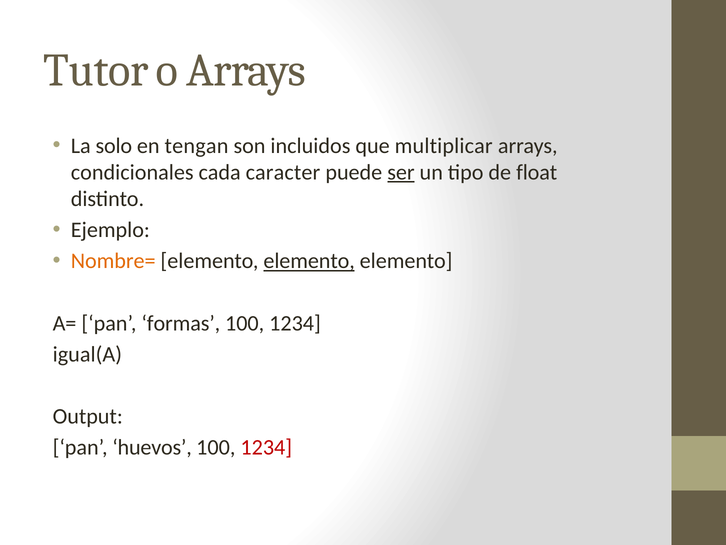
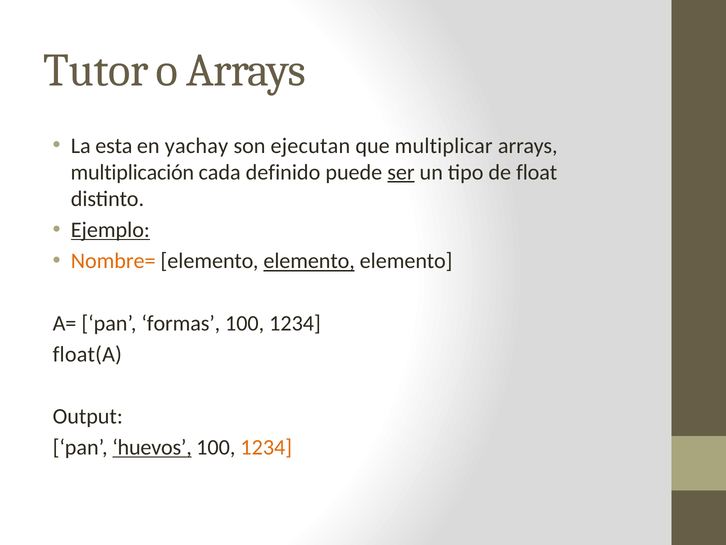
solo: solo -> esta (114, 146)
tengan: tengan -> yachay (197, 146)
incluidos: incluidos -> ejecutan (310, 146)
condicionales: condicionales -> multiplicación (132, 172)
caracter: caracter -> definido (283, 172)
Ejemplo underline: none -> present (110, 230)
igual(A: igual(A -> float(A (87, 354)
huevos underline: none -> present (152, 447)
1234 colour: red -> orange (266, 447)
